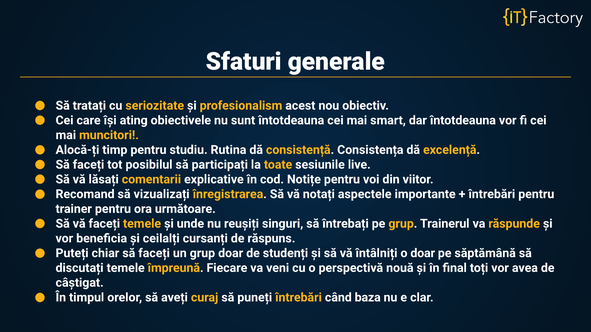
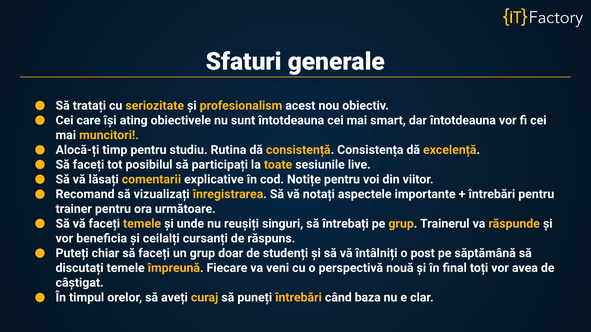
o doar: doar -> post (423, 253)
